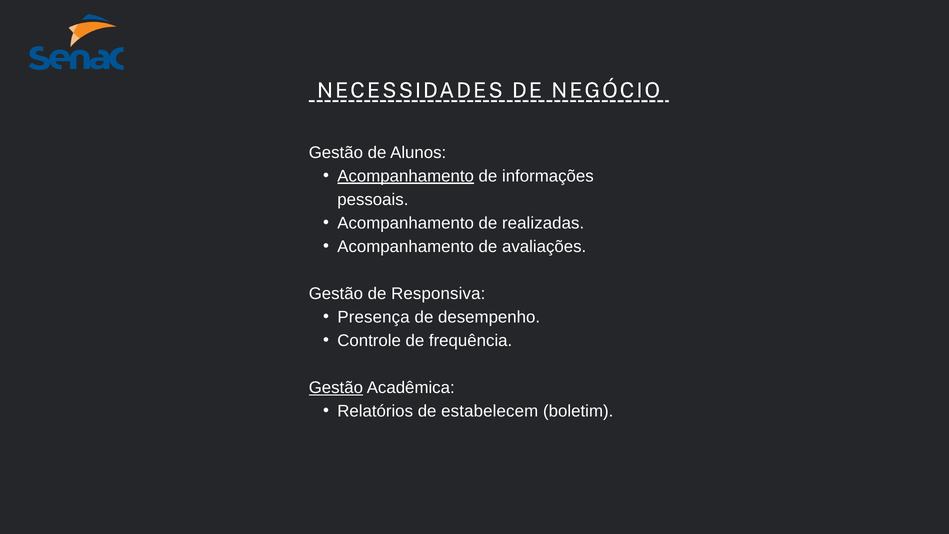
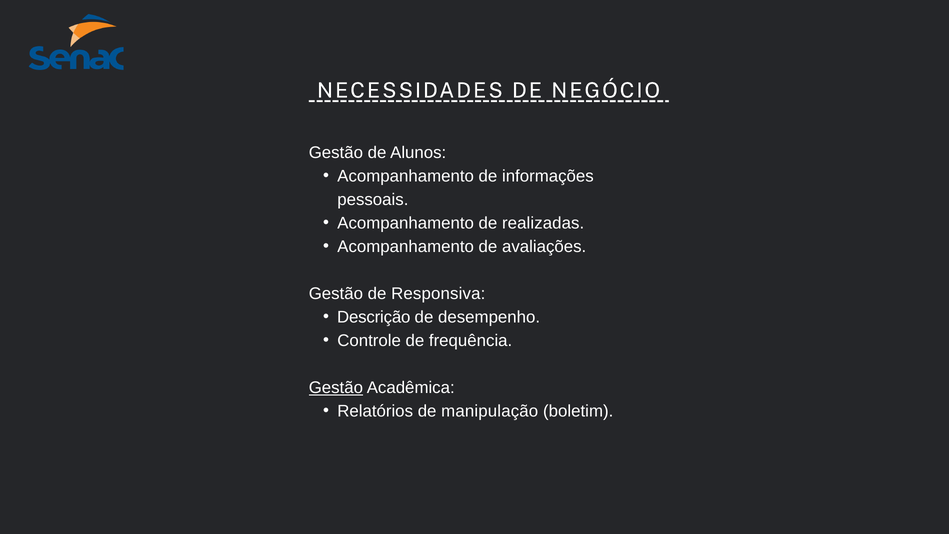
Acompanhamento underline: present -> none (406, 176)
Presença: Presença -> Descrição (374, 317)
estabelecem: estabelecem -> manipulação (490, 411)
